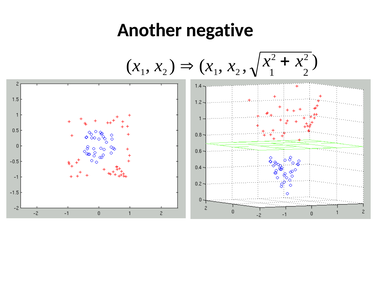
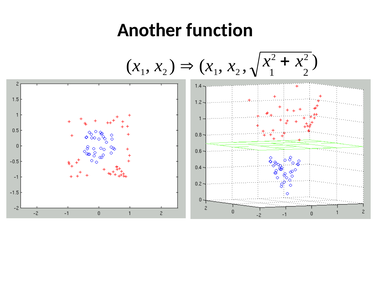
negative: negative -> function (220, 30)
